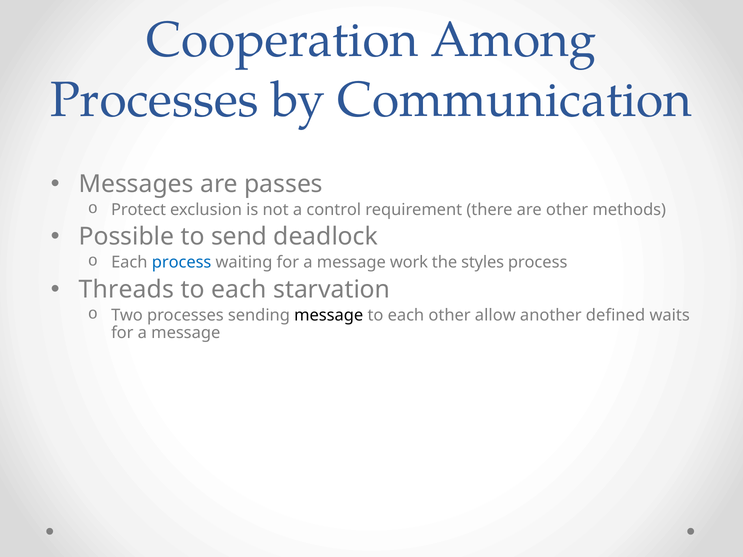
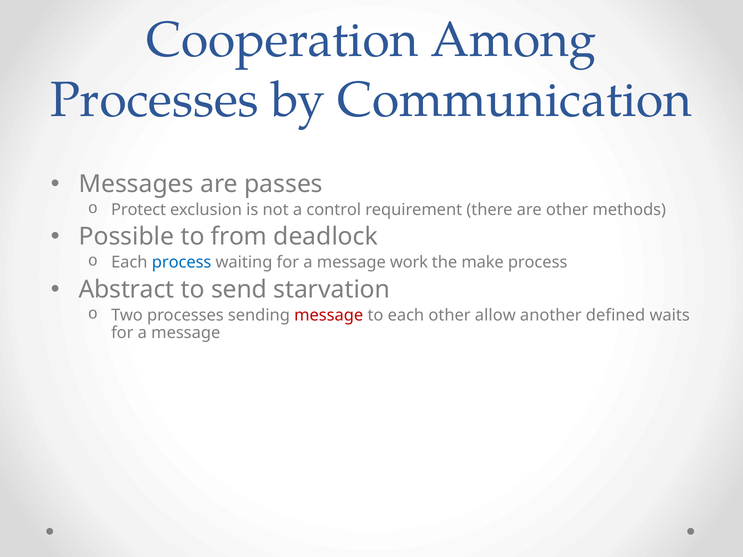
send: send -> from (239, 237)
styles: styles -> make (483, 263)
Threads: Threads -> Abstract (127, 290)
each: each -> send (239, 290)
message colour: black -> red (329, 315)
